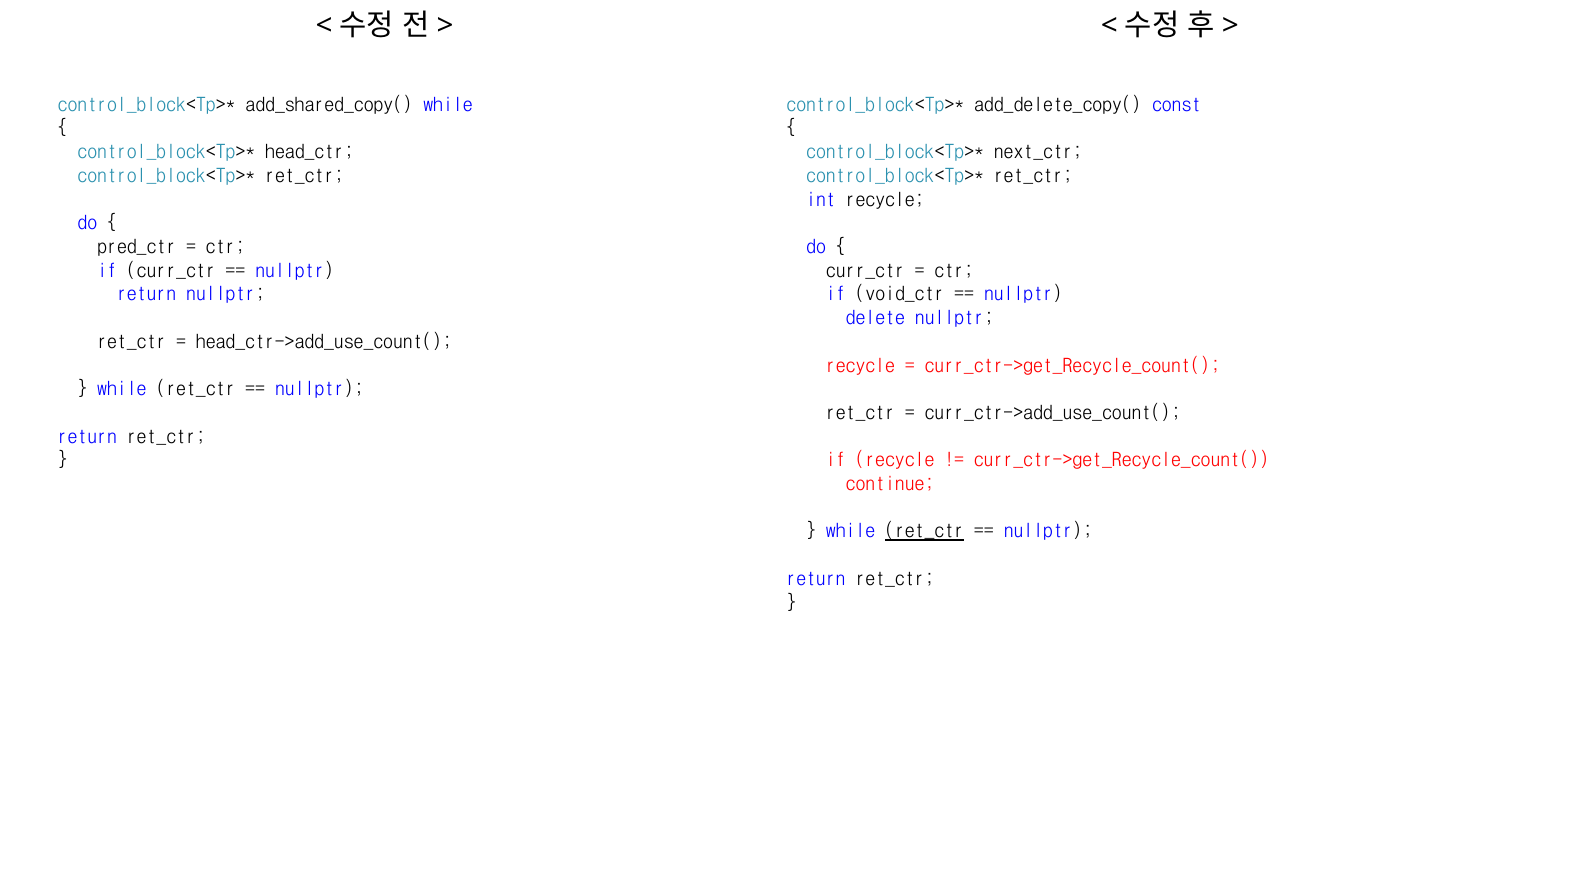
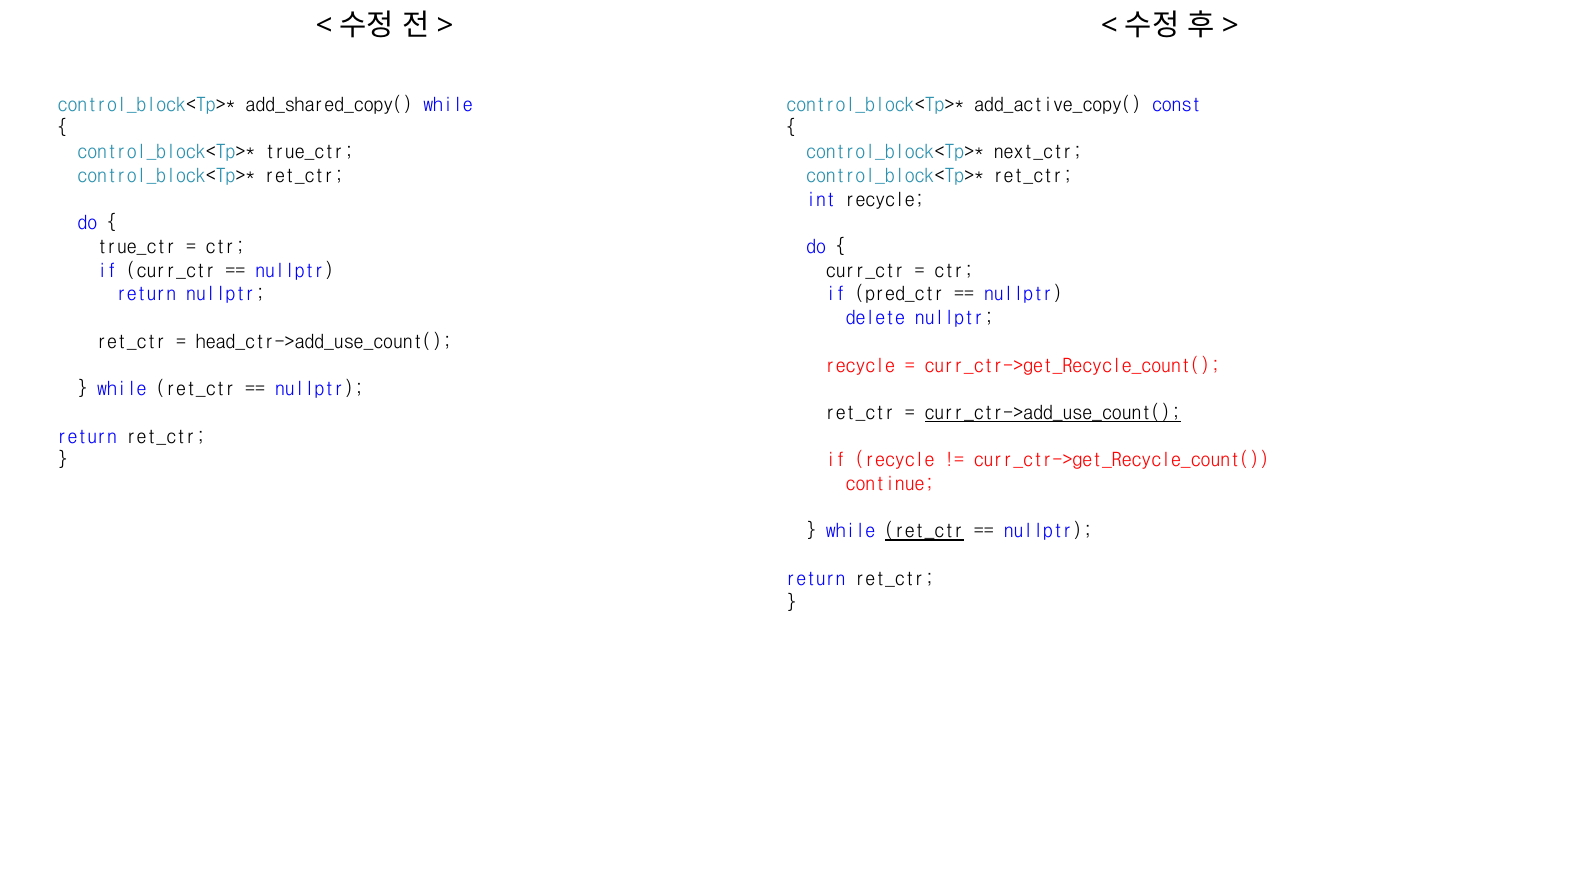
add_delete_copy(: add_delete_copy( -> add_active_copy( (1058, 105)
head_ctr: head_ctr -> true_ctr (310, 152)
pred_ctr: pred_ctr -> true_ctr (137, 247)
void_ctr: void_ctr -> pred_ctr (900, 294)
curr_ctr->add_use_count( underline: none -> present (1053, 413)
